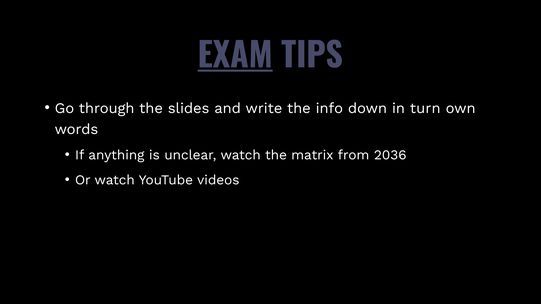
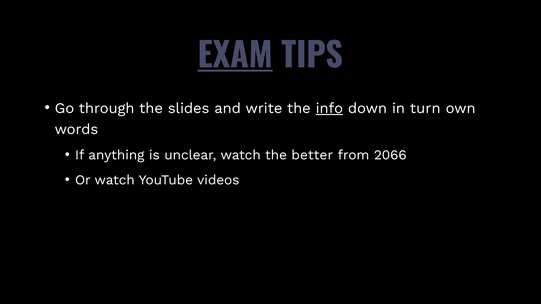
info underline: none -> present (329, 108)
matrix: matrix -> better (312, 155)
2036: 2036 -> 2066 (390, 155)
